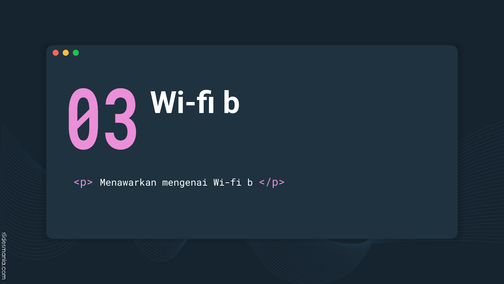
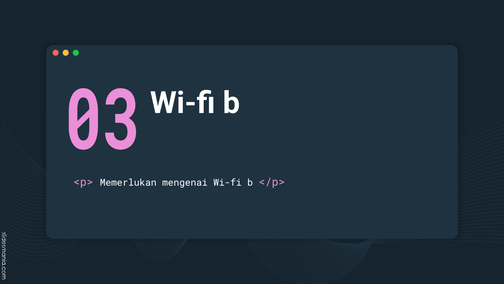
Menawarkan: Menawarkan -> Memerlukan (128, 182)
